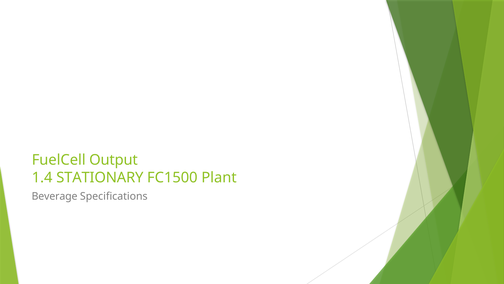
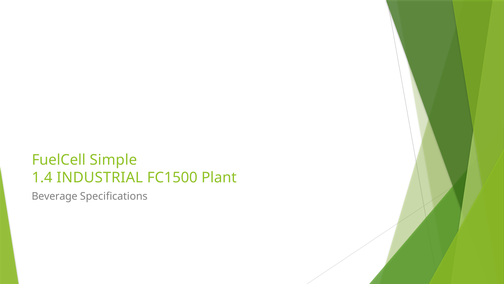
Output: Output -> Simple (113, 160)
STATIONARY: STATIONARY -> INDUSTRIAL (100, 177)
